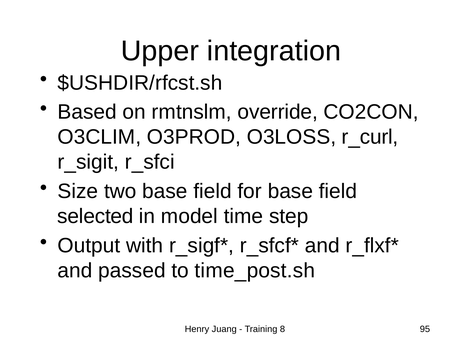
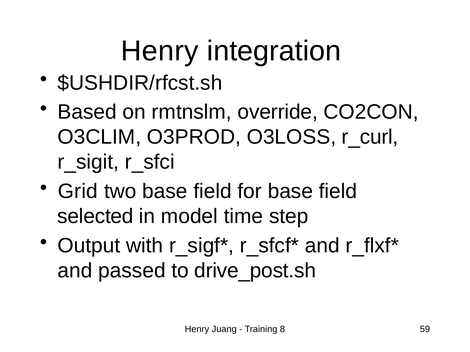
Upper: Upper -> Henry (160, 51)
Size: Size -> Grid (78, 192)
time_post.sh: time_post.sh -> drive_post.sh (255, 271)
95: 95 -> 59 (425, 330)
